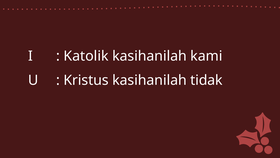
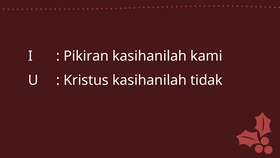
Katolik: Katolik -> Pikiran (86, 56)
